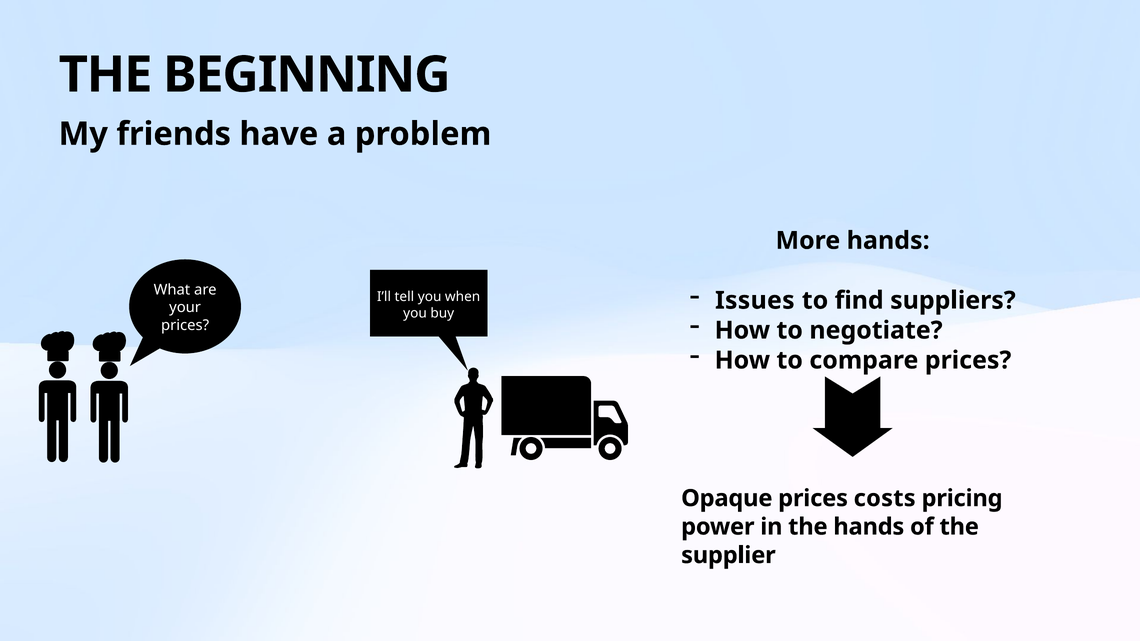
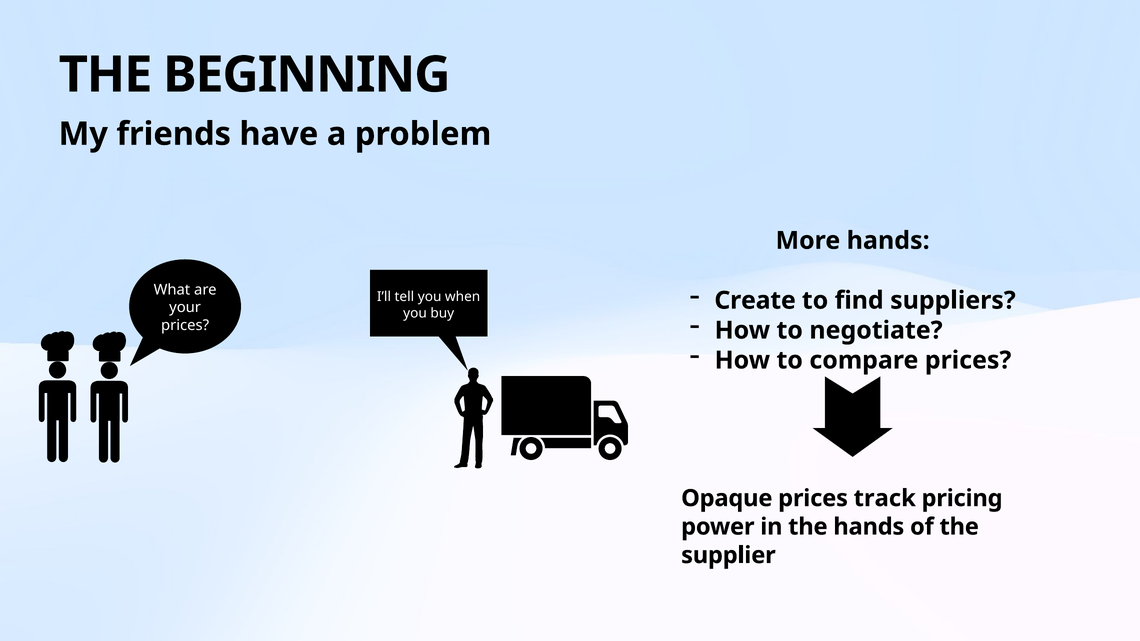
Issues: Issues -> Create (755, 301)
costs: costs -> track (885, 499)
